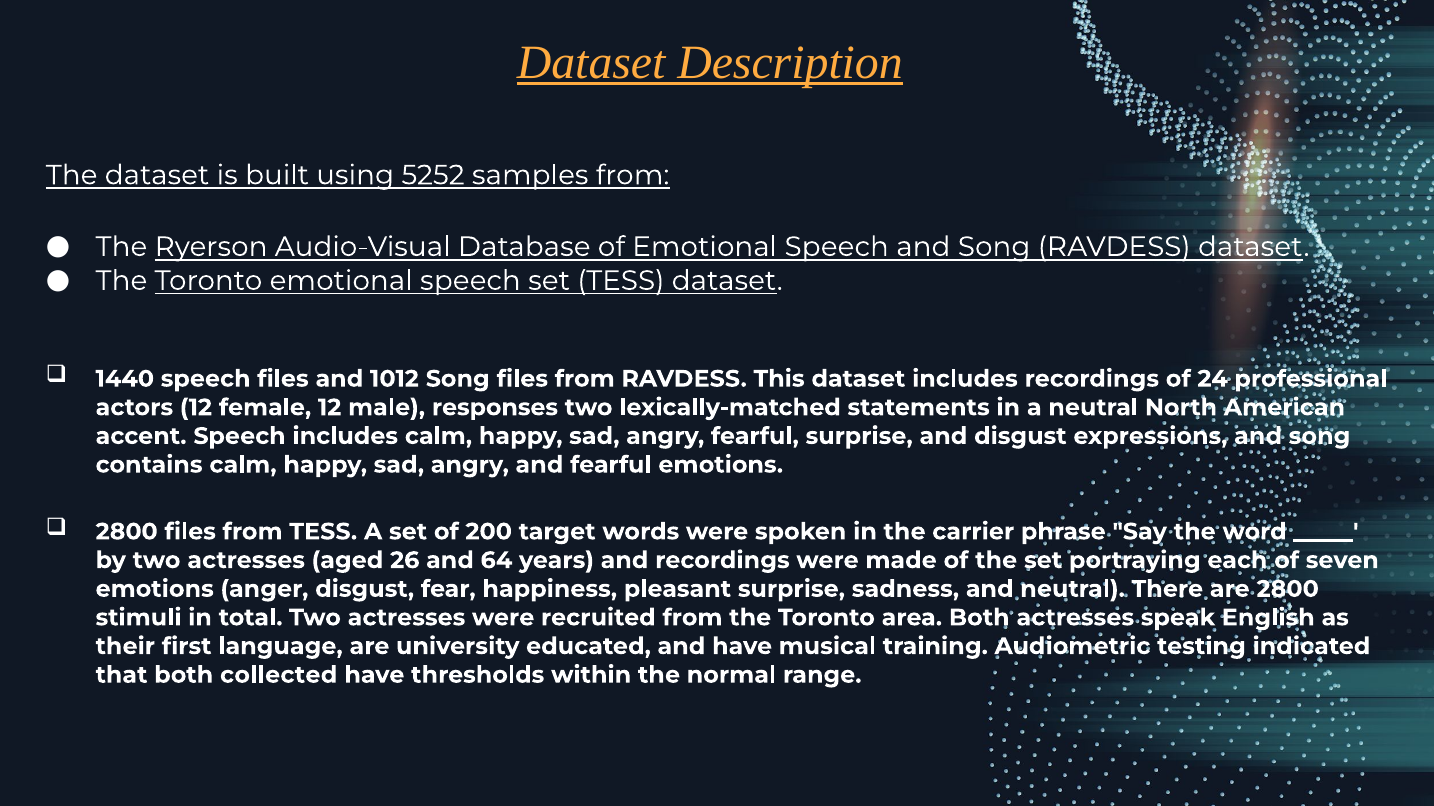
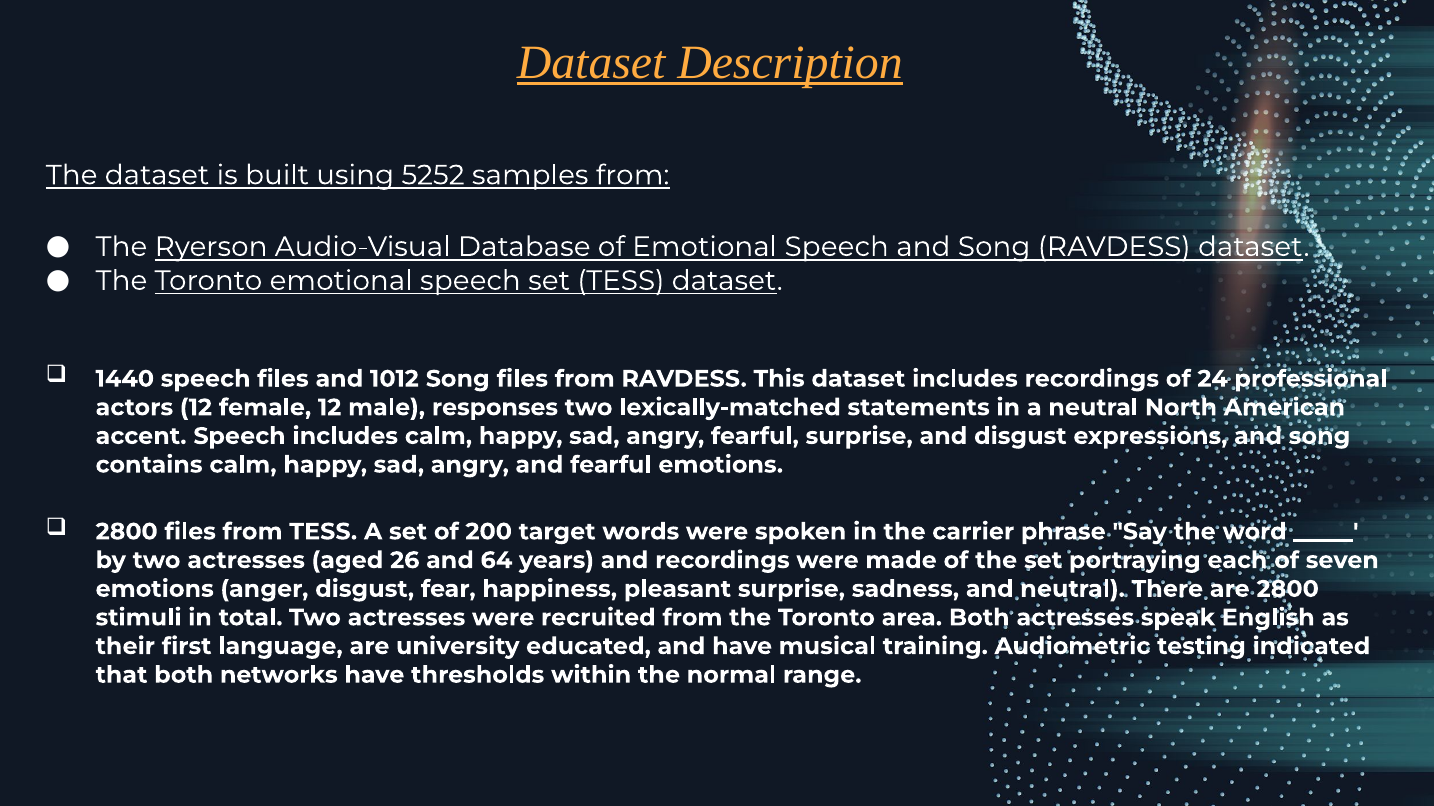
collected: collected -> networks (279, 675)
